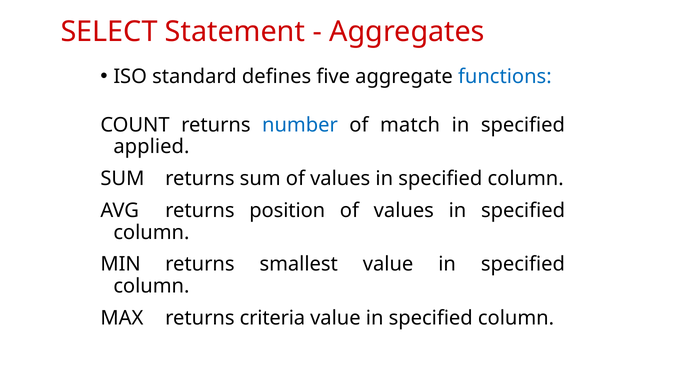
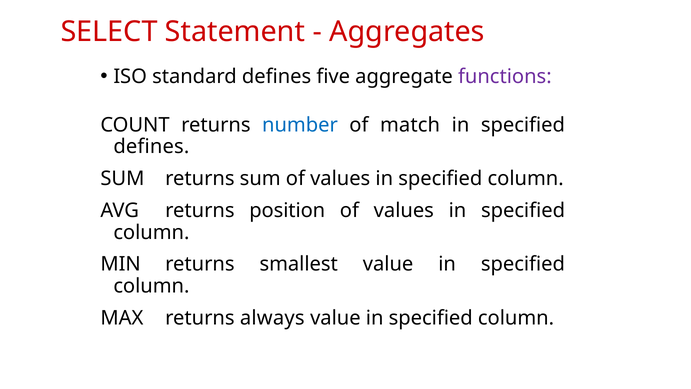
functions colour: blue -> purple (505, 76)
applied: applied -> defines (151, 147)
criteria: criteria -> always (272, 318)
